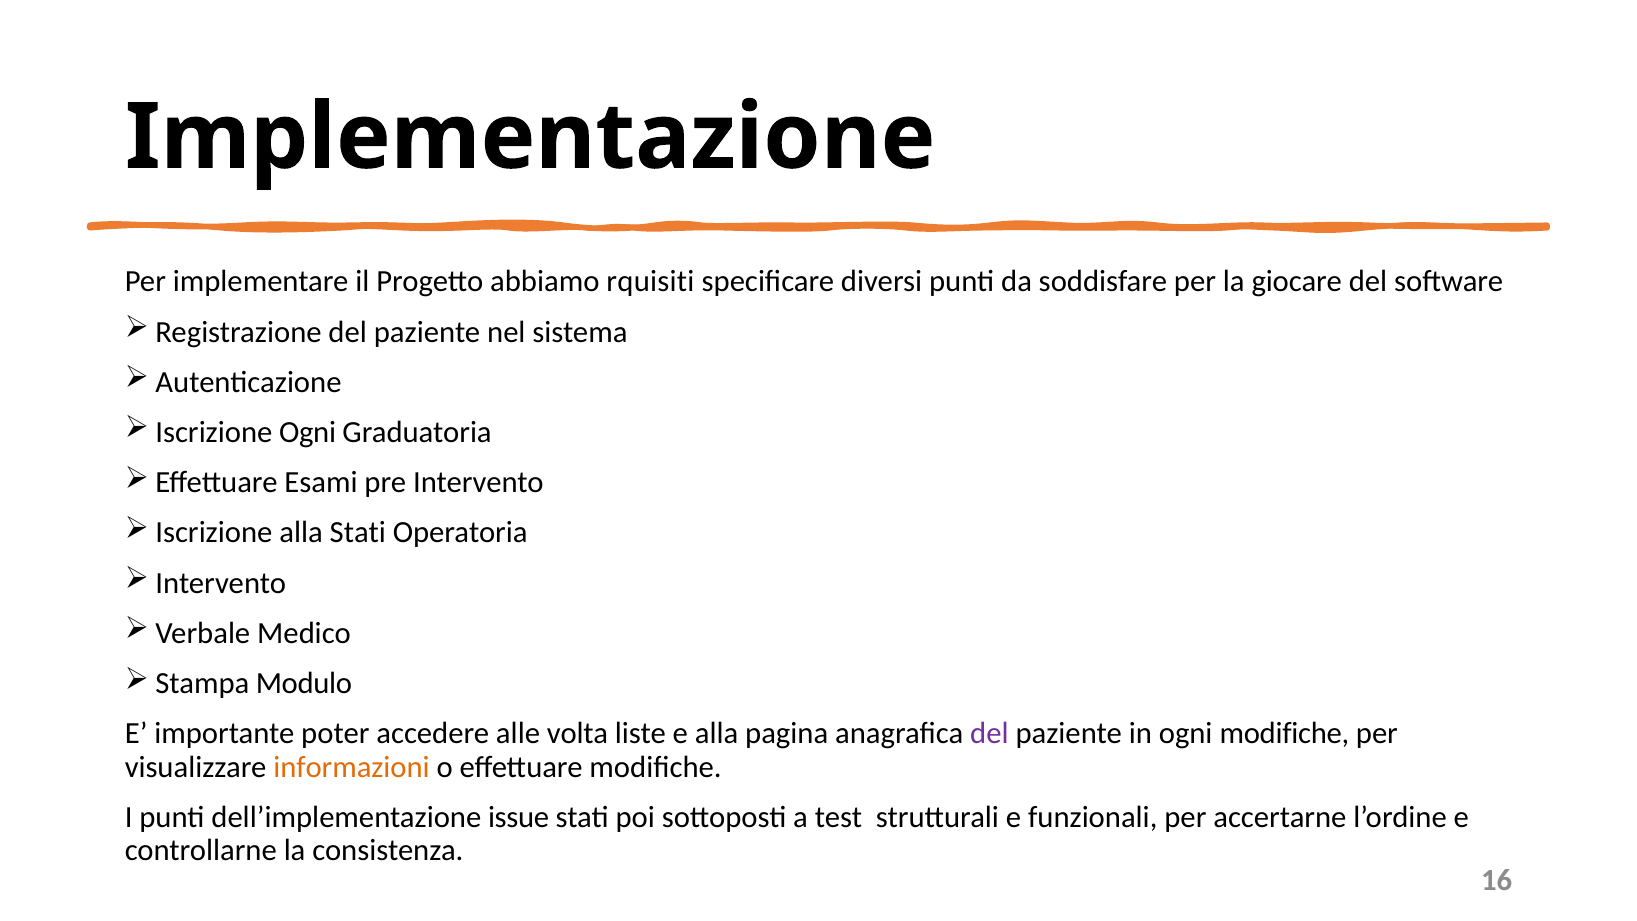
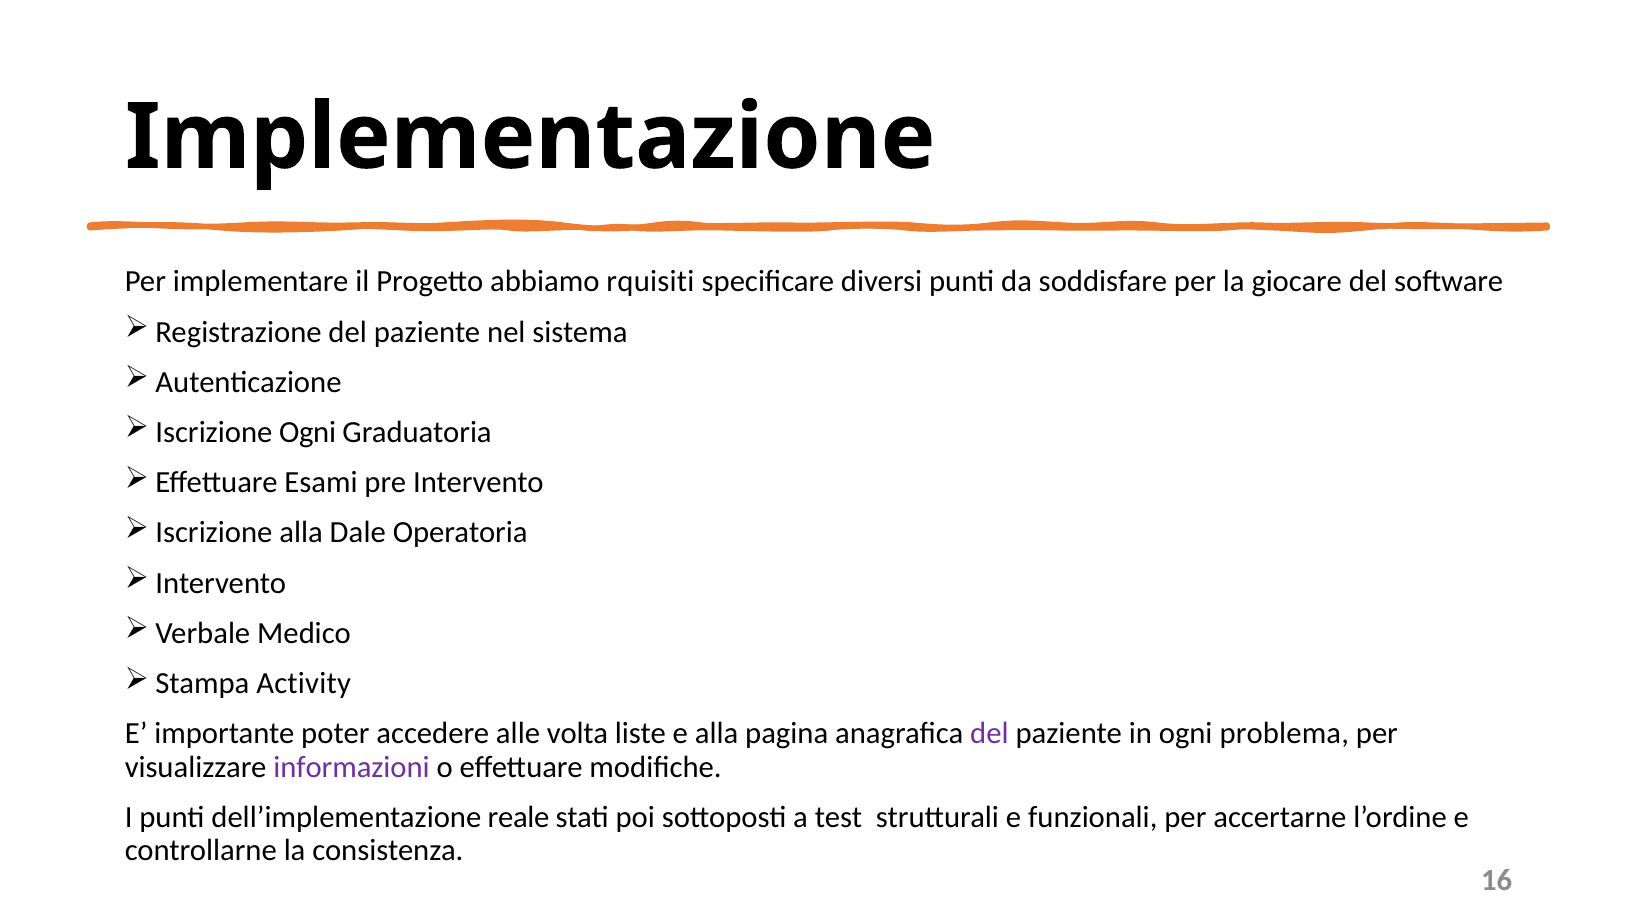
alla Stati: Stati -> Dale (358, 533)
Modulo: Modulo -> Activity (304, 683)
ogni modifiche: modifiche -> problema (1284, 734)
informazioni colour: orange -> purple (351, 767)
issue: issue -> reale (519, 817)
